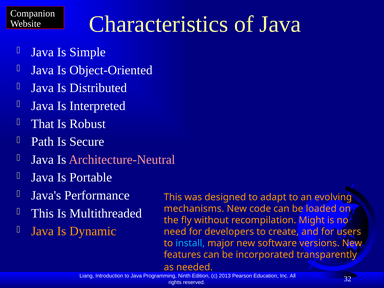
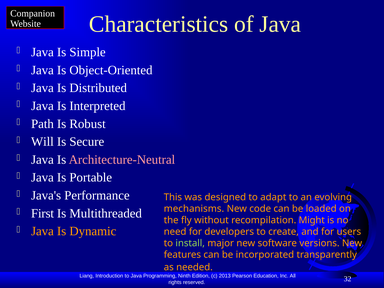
That: That -> Path (42, 124)
Path: Path -> Will (42, 142)
This: This -> First (42, 213)
install colour: light blue -> light green (190, 243)
